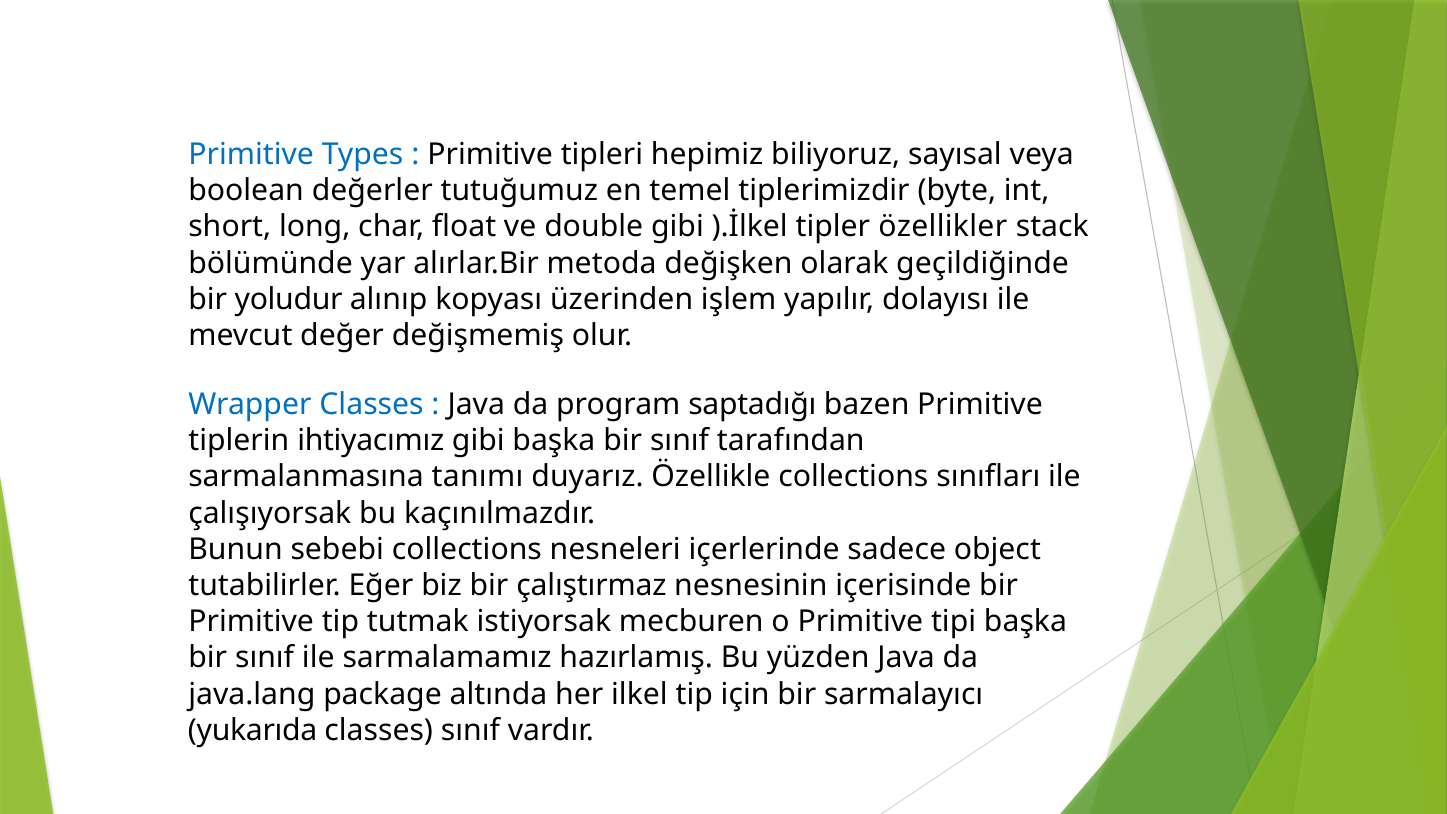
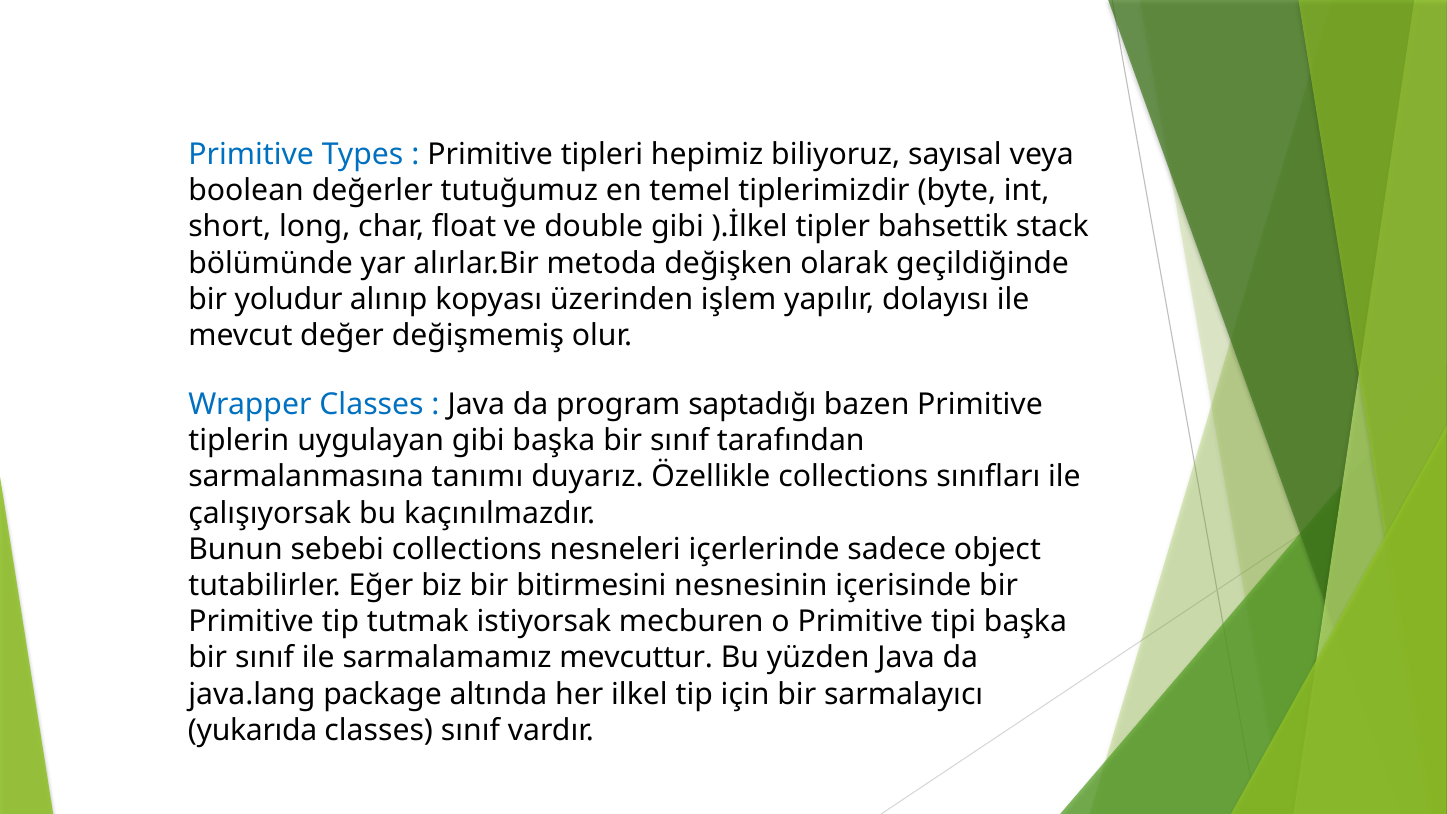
özellikler: özellikler -> bahsettik (943, 227)
ihtiyacımız: ihtiyacımız -> uygulayan (371, 441)
çalıştırmaz: çalıştırmaz -> bitirmesini (591, 586)
hazırlamış: hazırlamış -> mevcuttur (636, 658)
